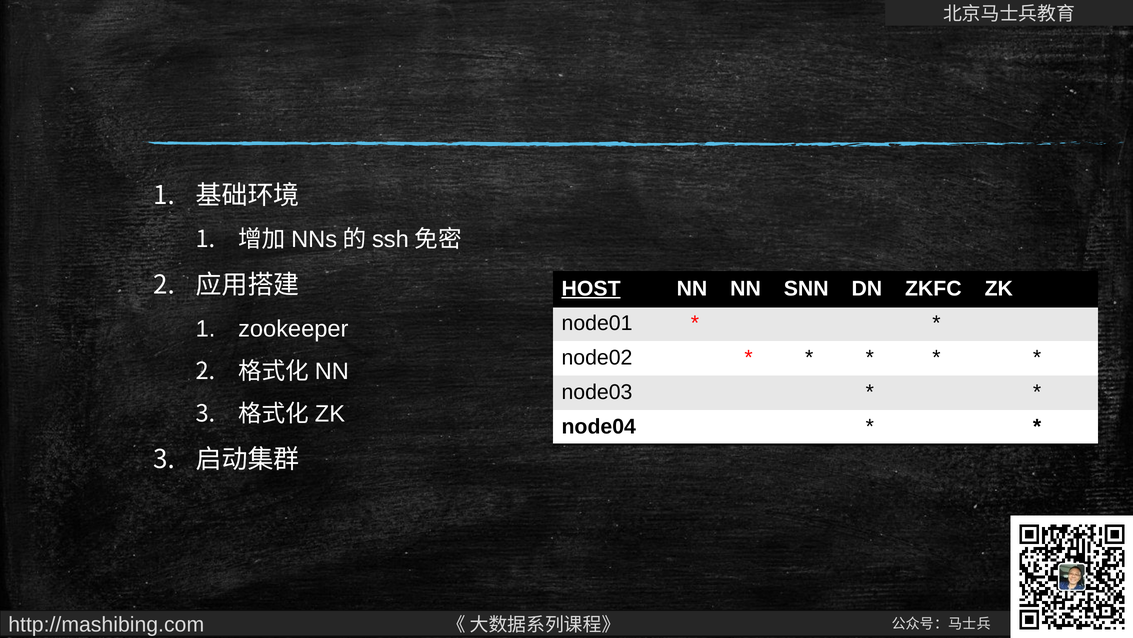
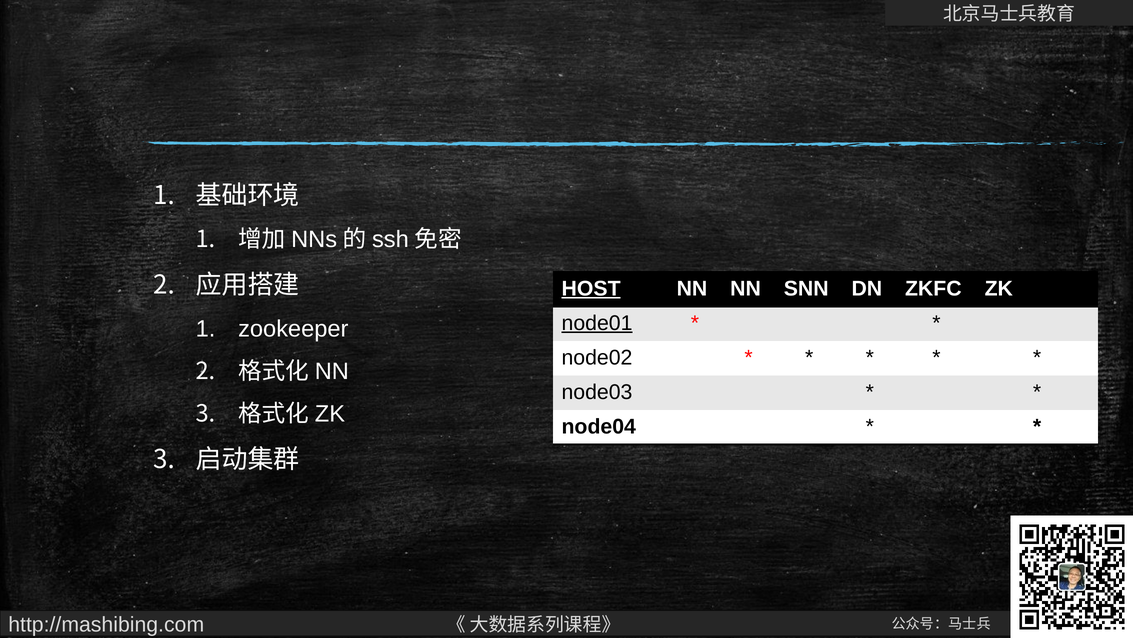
node01 underline: none -> present (597, 323)
